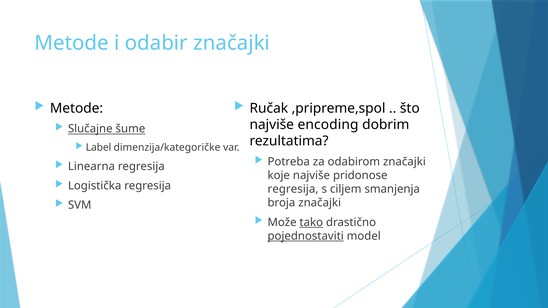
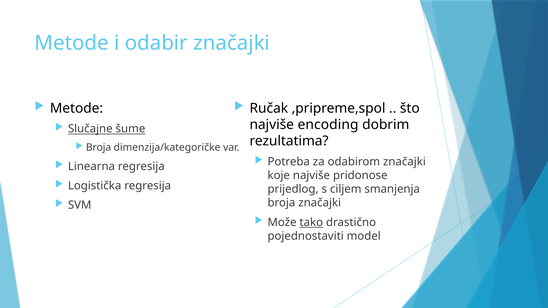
Label: Label -> Broja (99, 148)
regresija: regresija -> prijedlog (293, 189)
pojednostaviti underline: present -> none (306, 236)
